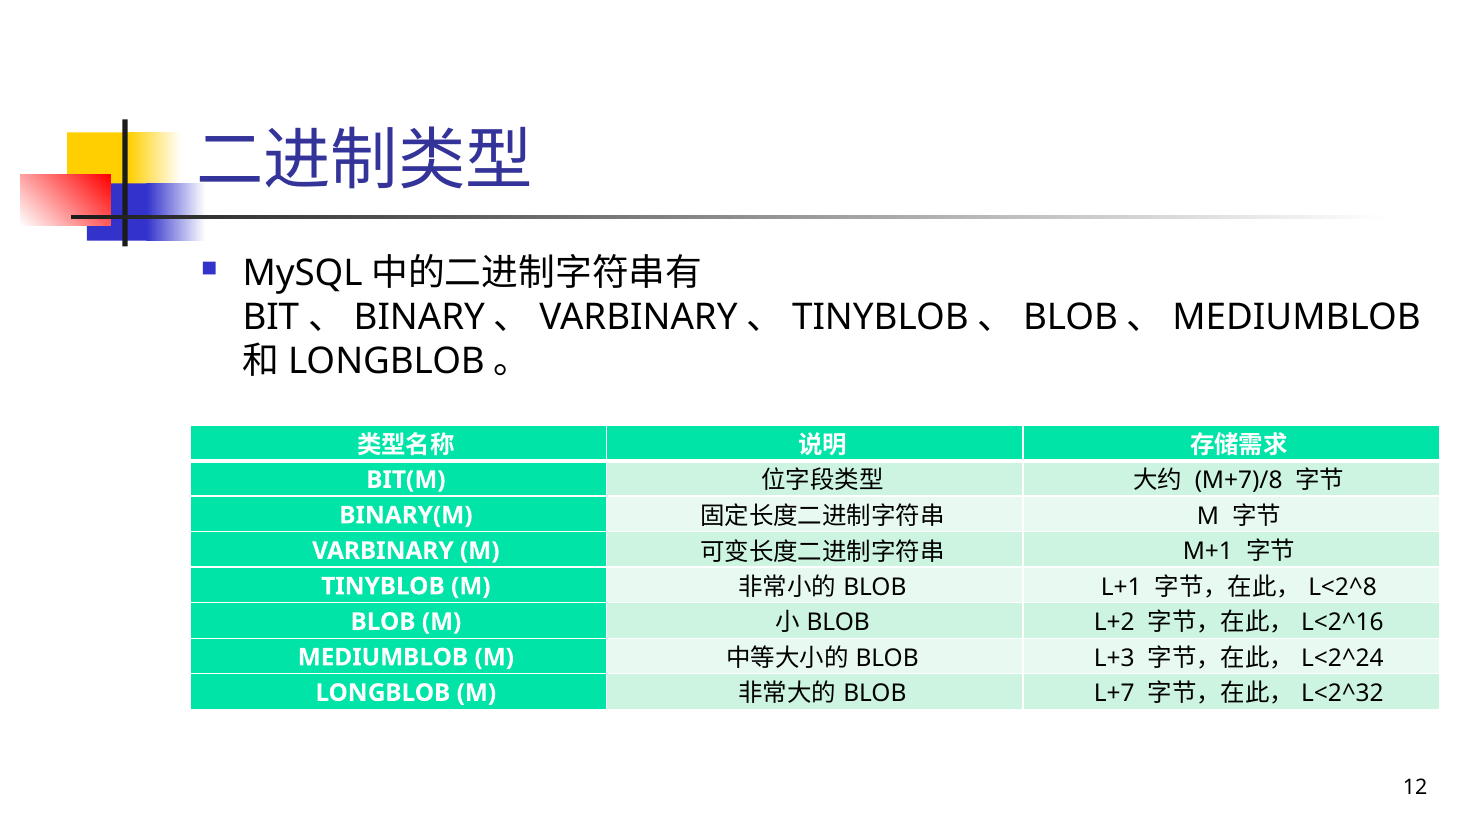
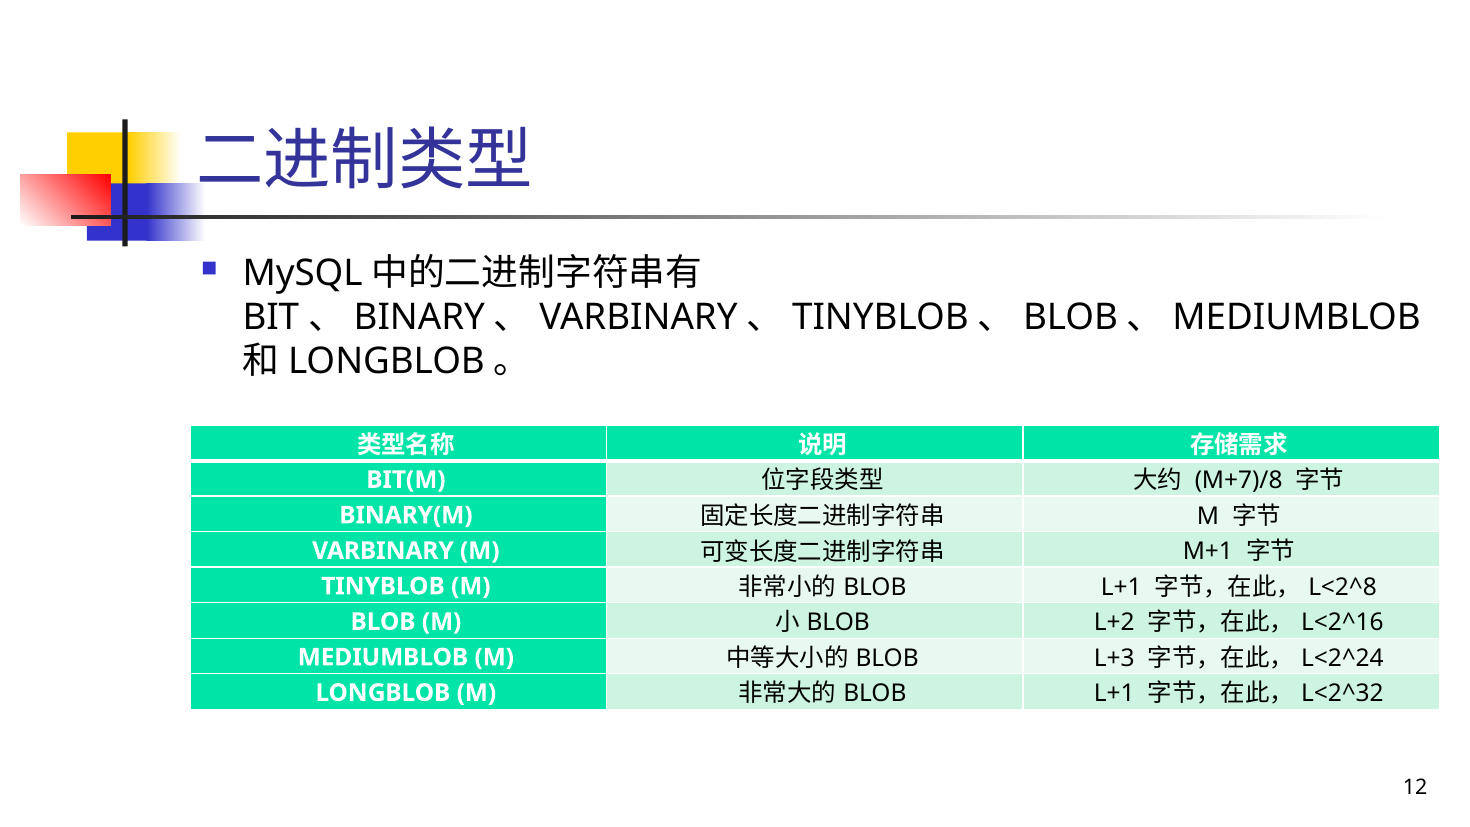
L+7: L+7 -> L+1 (1114, 694)
